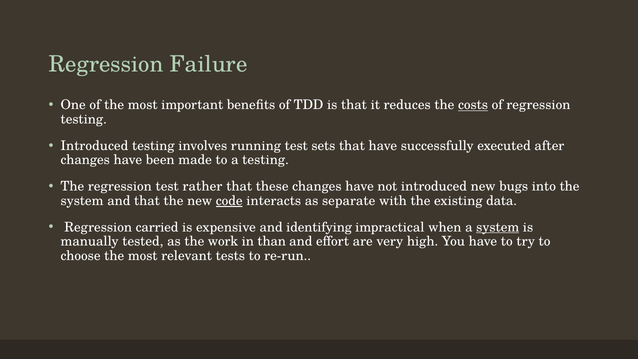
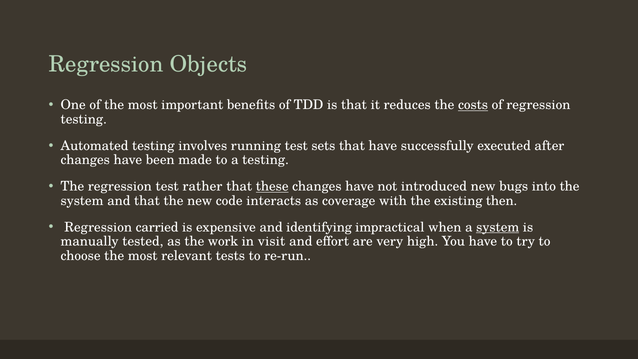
Failure: Failure -> Objects (209, 64)
Introduced: Introduced -> Automated (95, 146)
these underline: none -> present (272, 186)
code underline: present -> none (229, 201)
separate: separate -> coverage (349, 201)
data: data -> then (502, 201)
than: than -> visit (272, 241)
